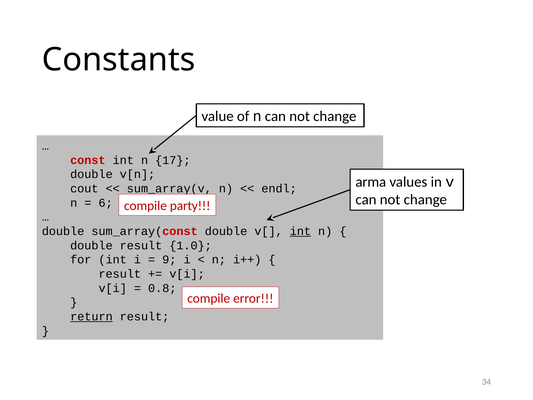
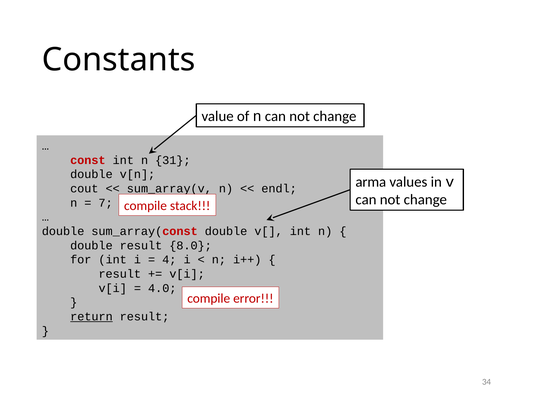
17: 17 -> 31 (173, 160)
6: 6 -> 7 (106, 203)
party: party -> stack (190, 206)
int underline: present -> none (300, 231)
1.0: 1.0 -> 8.0 (191, 245)
9: 9 -> 4 (169, 260)
0.8: 0.8 -> 4.0 (162, 288)
